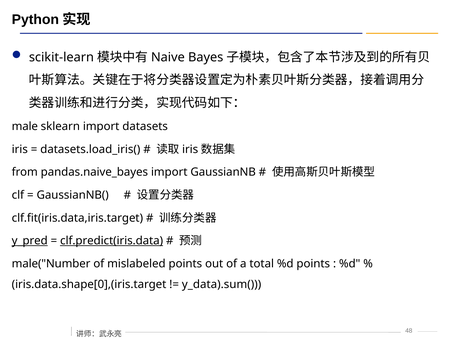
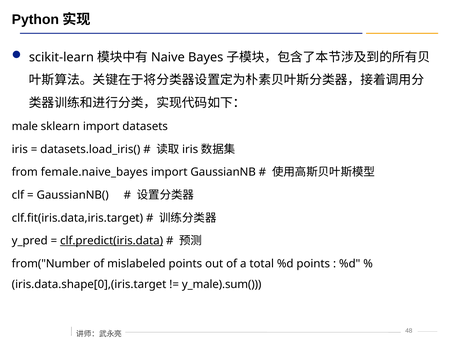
pandas.naive_bayes: pandas.naive_bayes -> female.naive_bayes (94, 172)
y_pred underline: present -> none (30, 241)
male("Number: male("Number -> from("Number (51, 264)
y_data).sum(: y_data).sum( -> y_male).sum( (222, 285)
